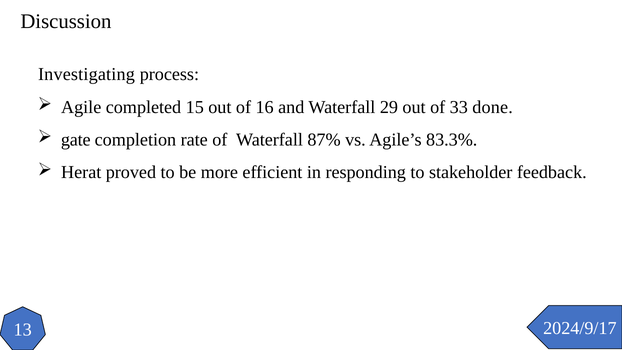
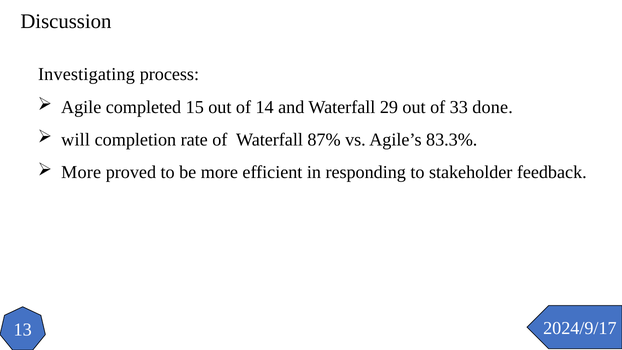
16: 16 -> 14 (265, 107)
gate: gate -> will (76, 140)
Herat: Herat -> More (81, 172)
